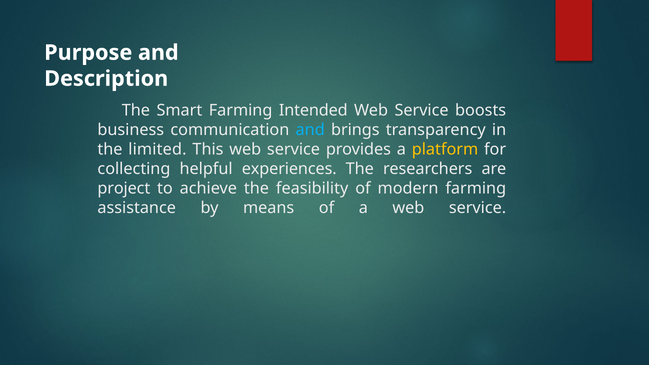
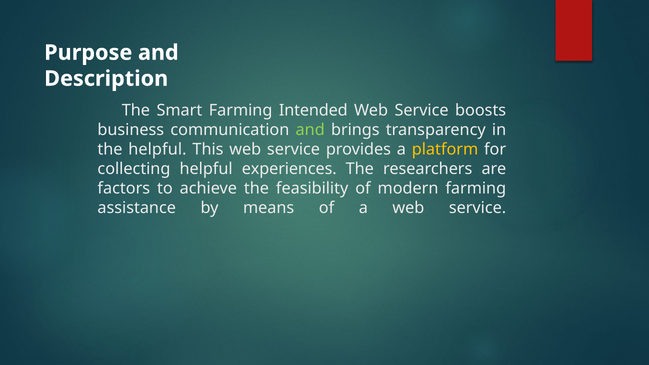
and colour: light blue -> light green (310, 130)
the limited: limited -> helpful (157, 150)
project: project -> factors (124, 189)
